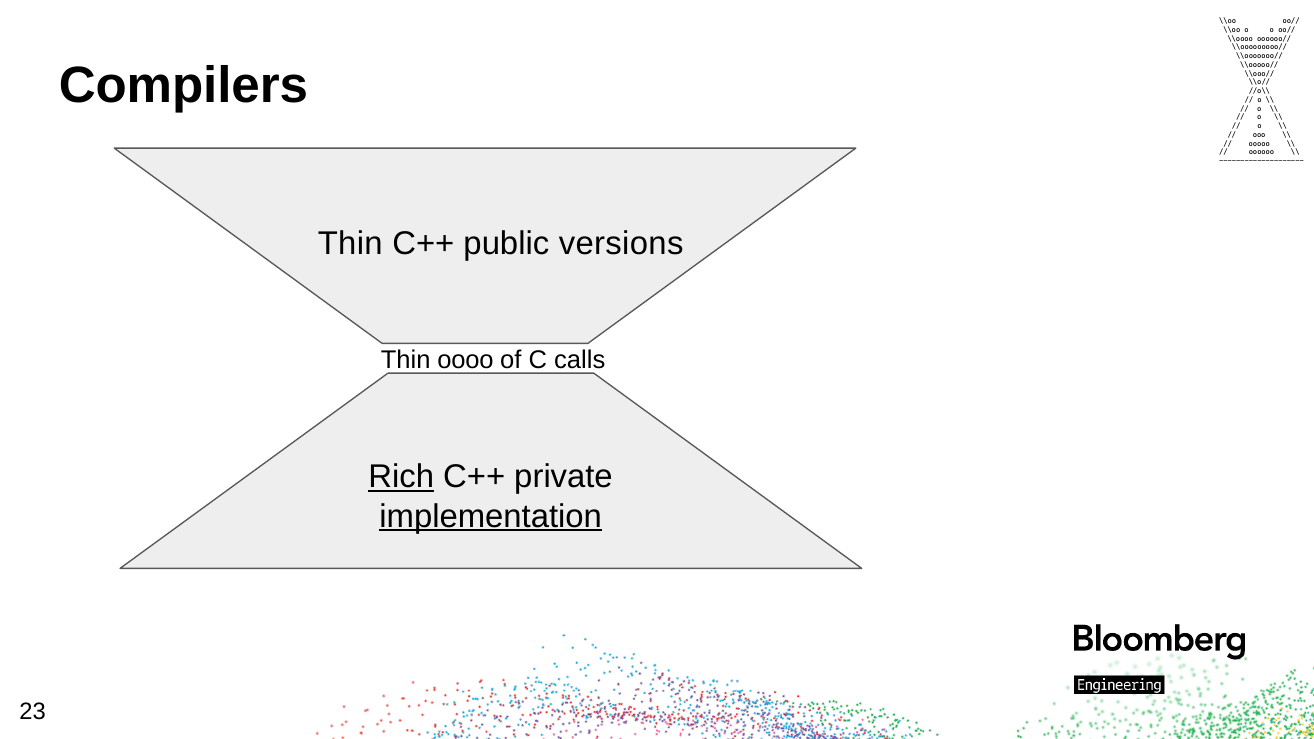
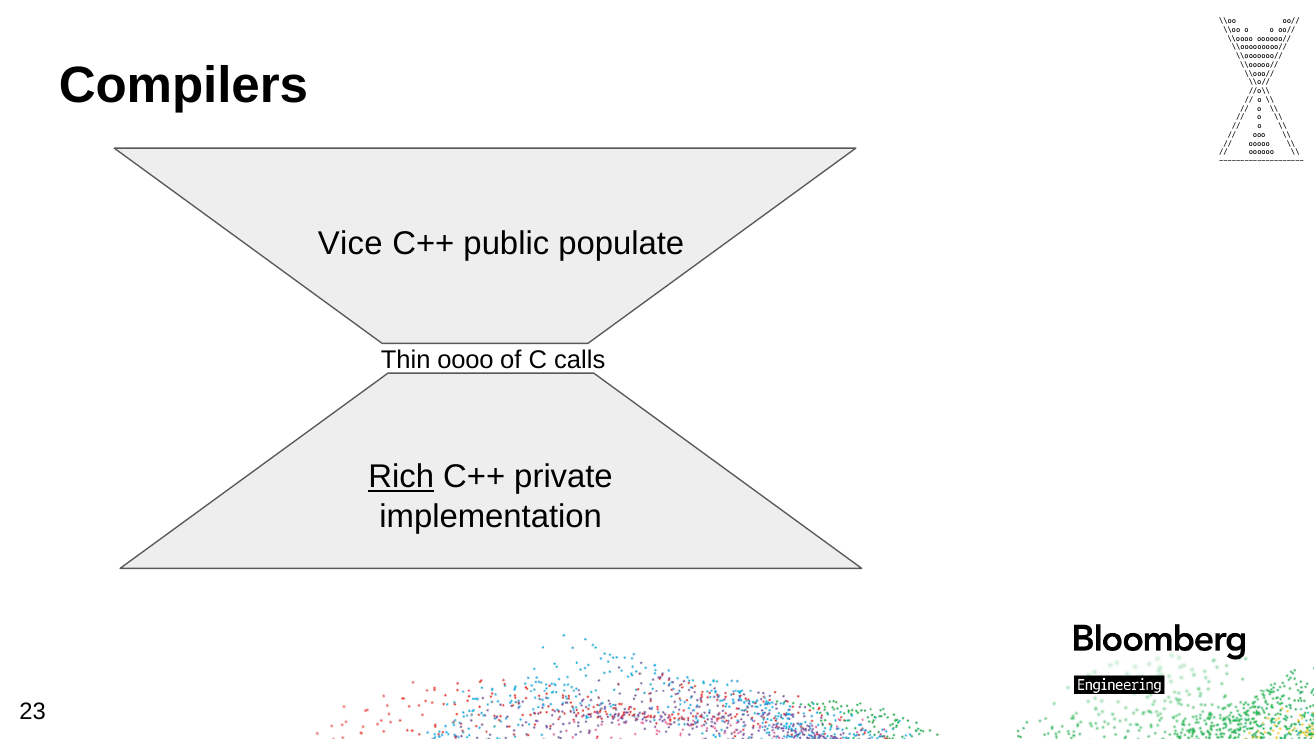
Thin: Thin -> Vice (350, 244)
versions: versions -> populate (621, 244)
implementation underline: present -> none (491, 516)
